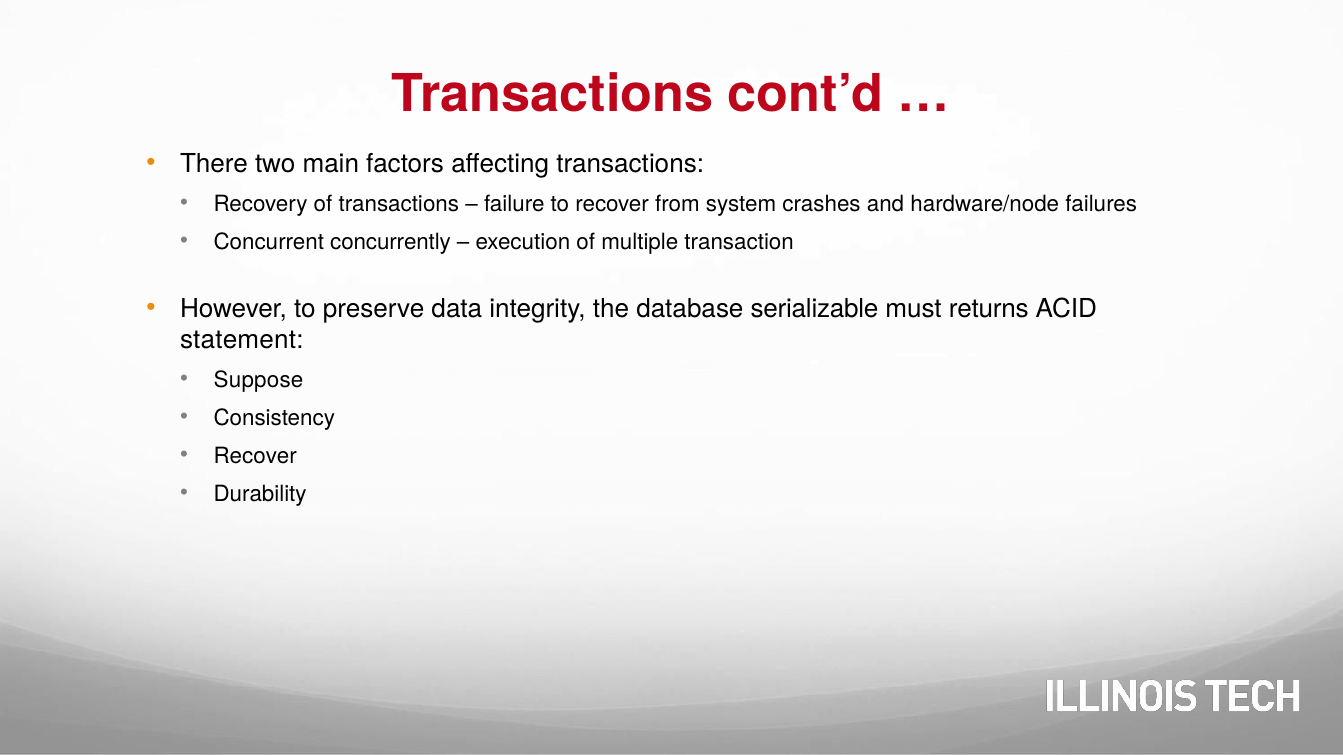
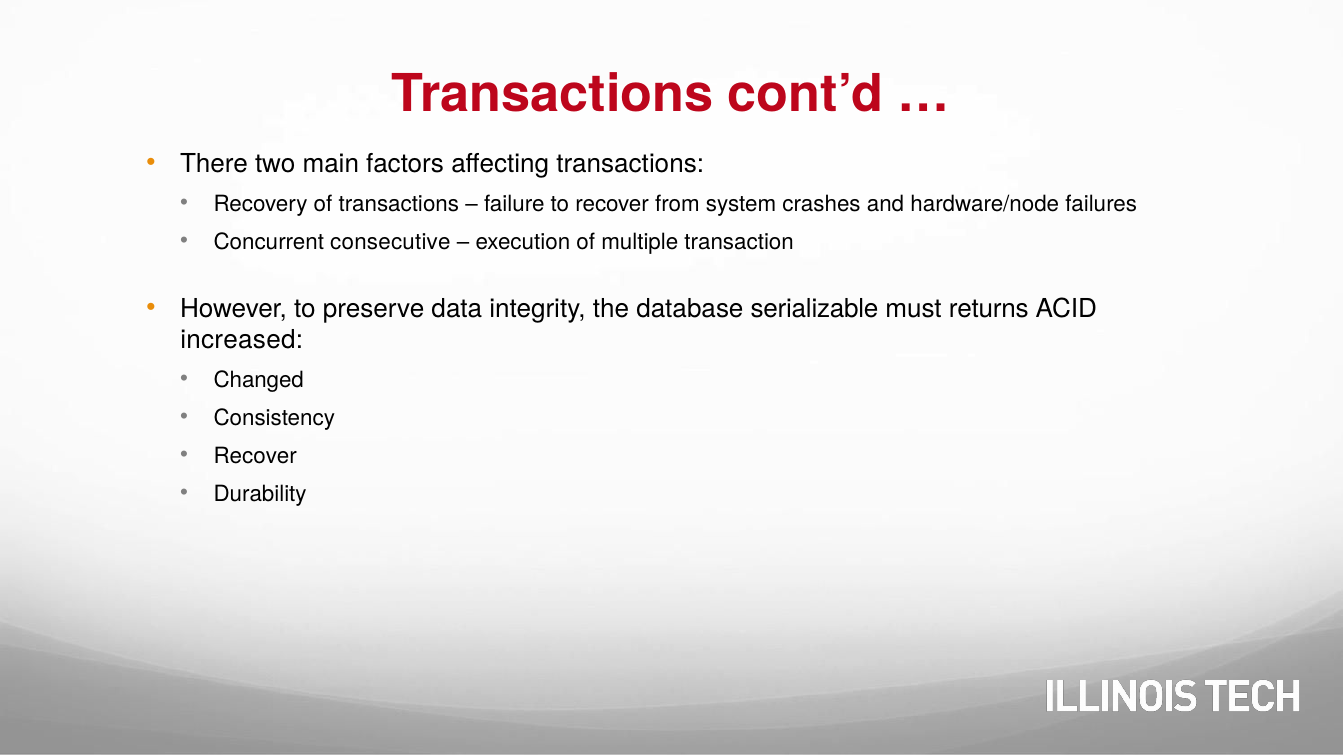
concurrently: concurrently -> consecutive (390, 242)
statement: statement -> increased (242, 340)
Suppose: Suppose -> Changed (259, 380)
